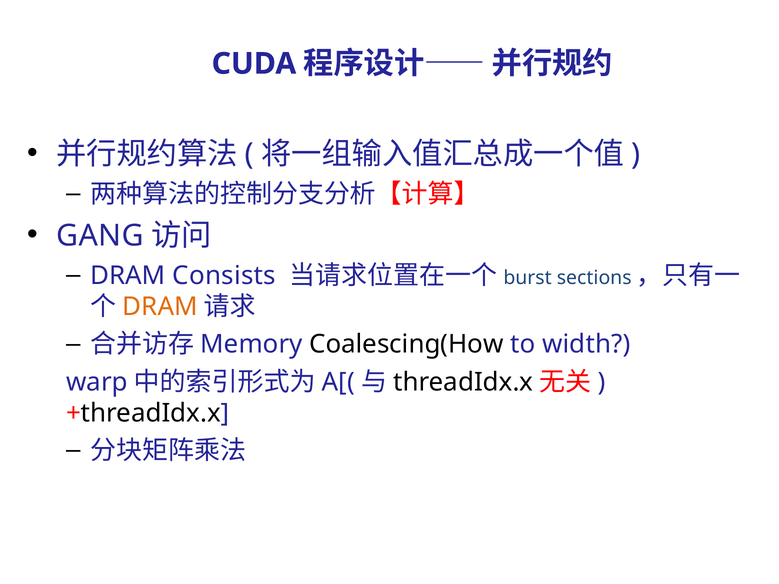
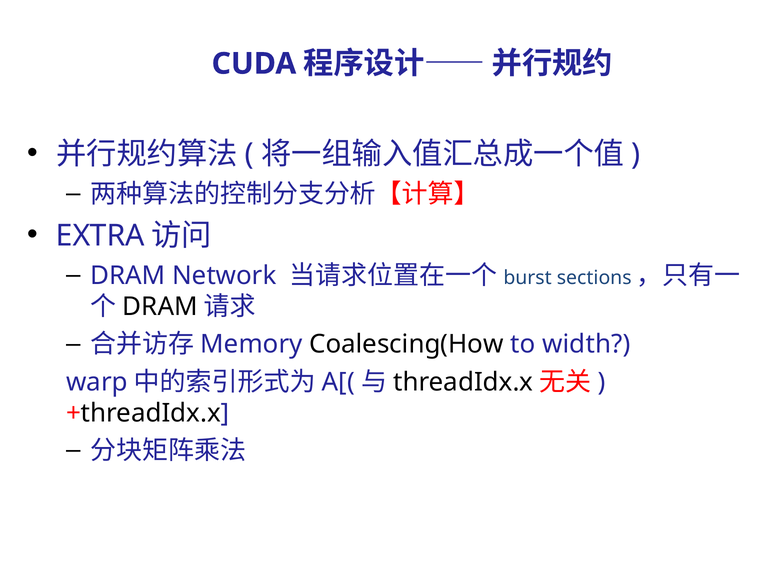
GANG: GANG -> EXTRA (100, 236)
Consists: Consists -> Network (224, 276)
DRAM colour: orange -> black (160, 307)
